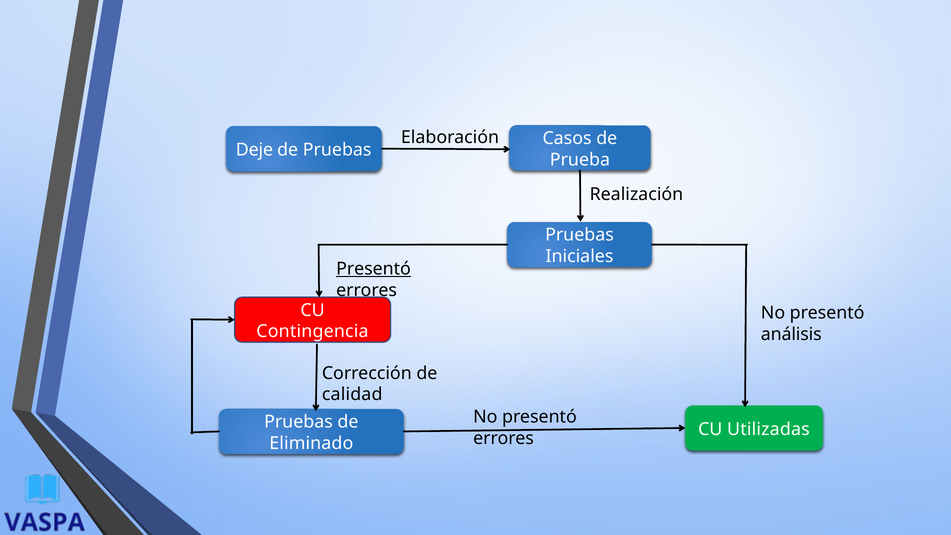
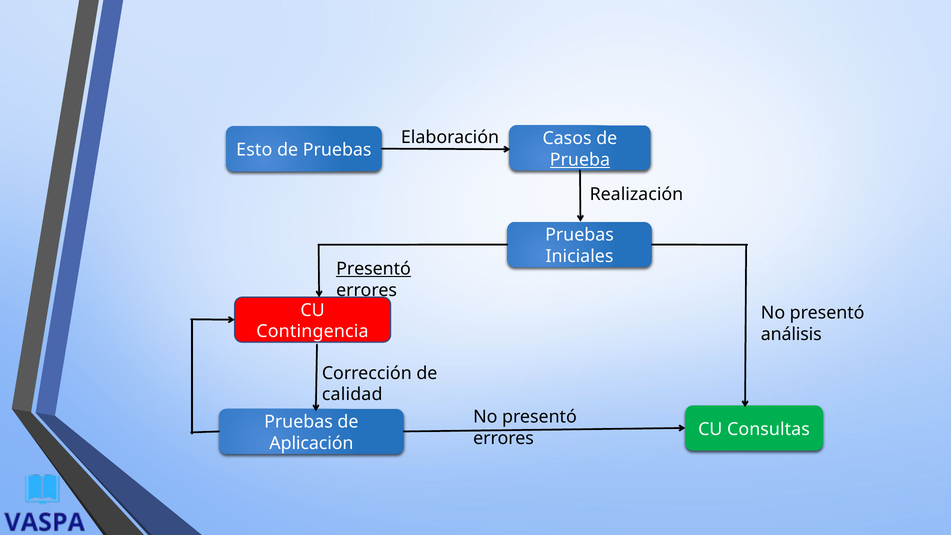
Deje: Deje -> Esto (254, 150)
Prueba underline: none -> present (580, 160)
Utilizadas: Utilizadas -> Consultas (768, 429)
Eliminado: Eliminado -> Aplicación (311, 443)
